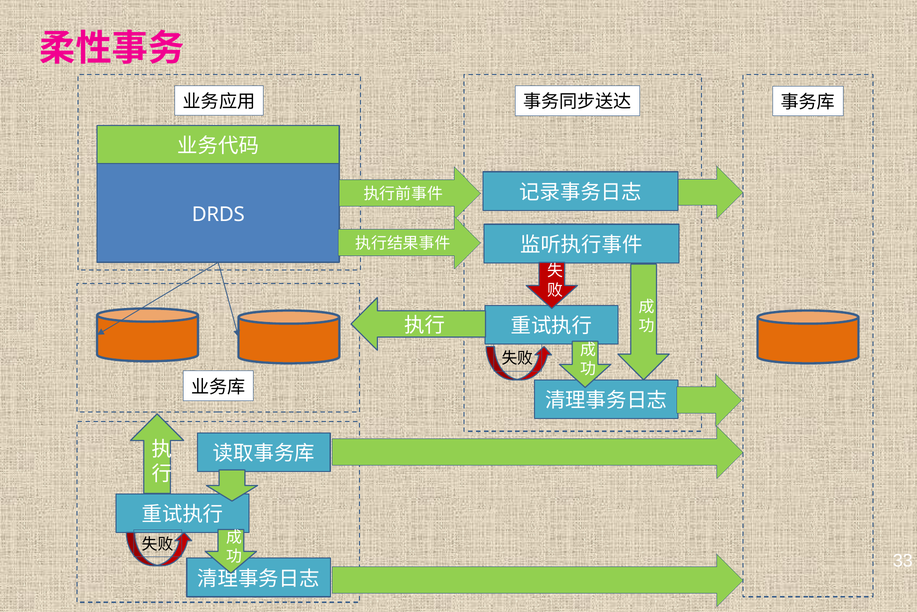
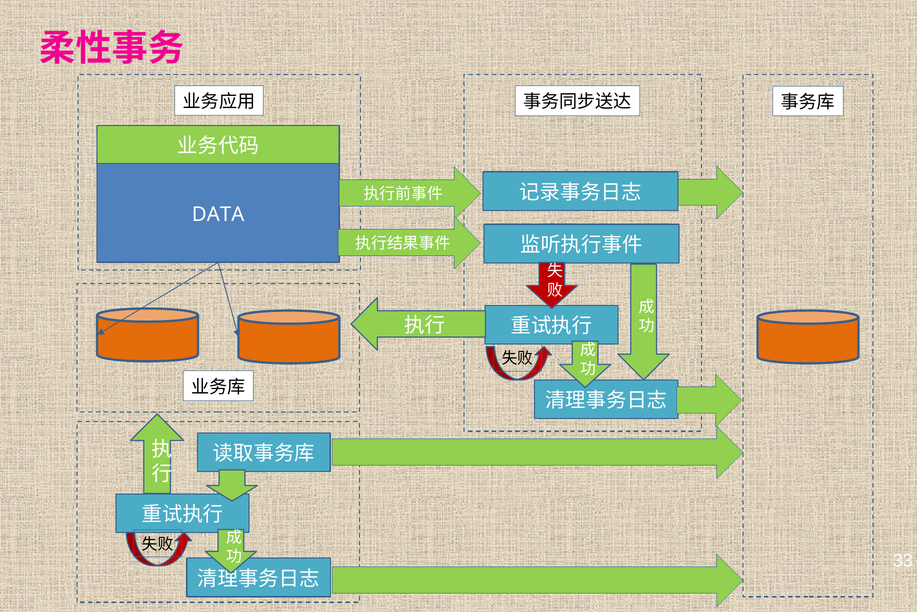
DRDS: DRDS -> DATA (218, 214)
